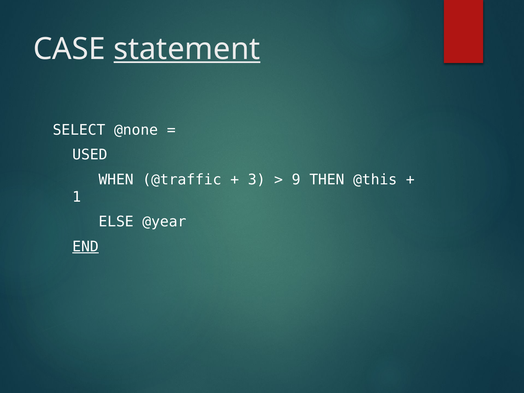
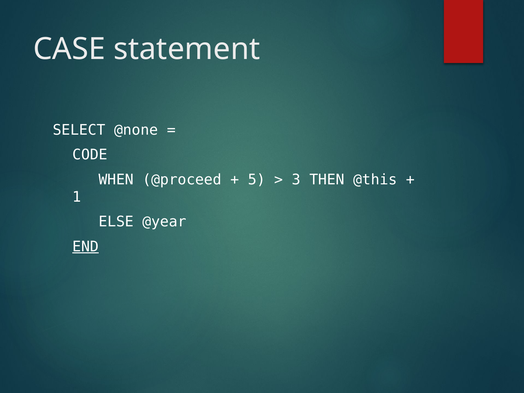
statement underline: present -> none (187, 49)
USED: USED -> CODE (90, 155)
@traffic: @traffic -> @proceed (182, 180)
3: 3 -> 5 (257, 180)
9: 9 -> 3 (296, 180)
